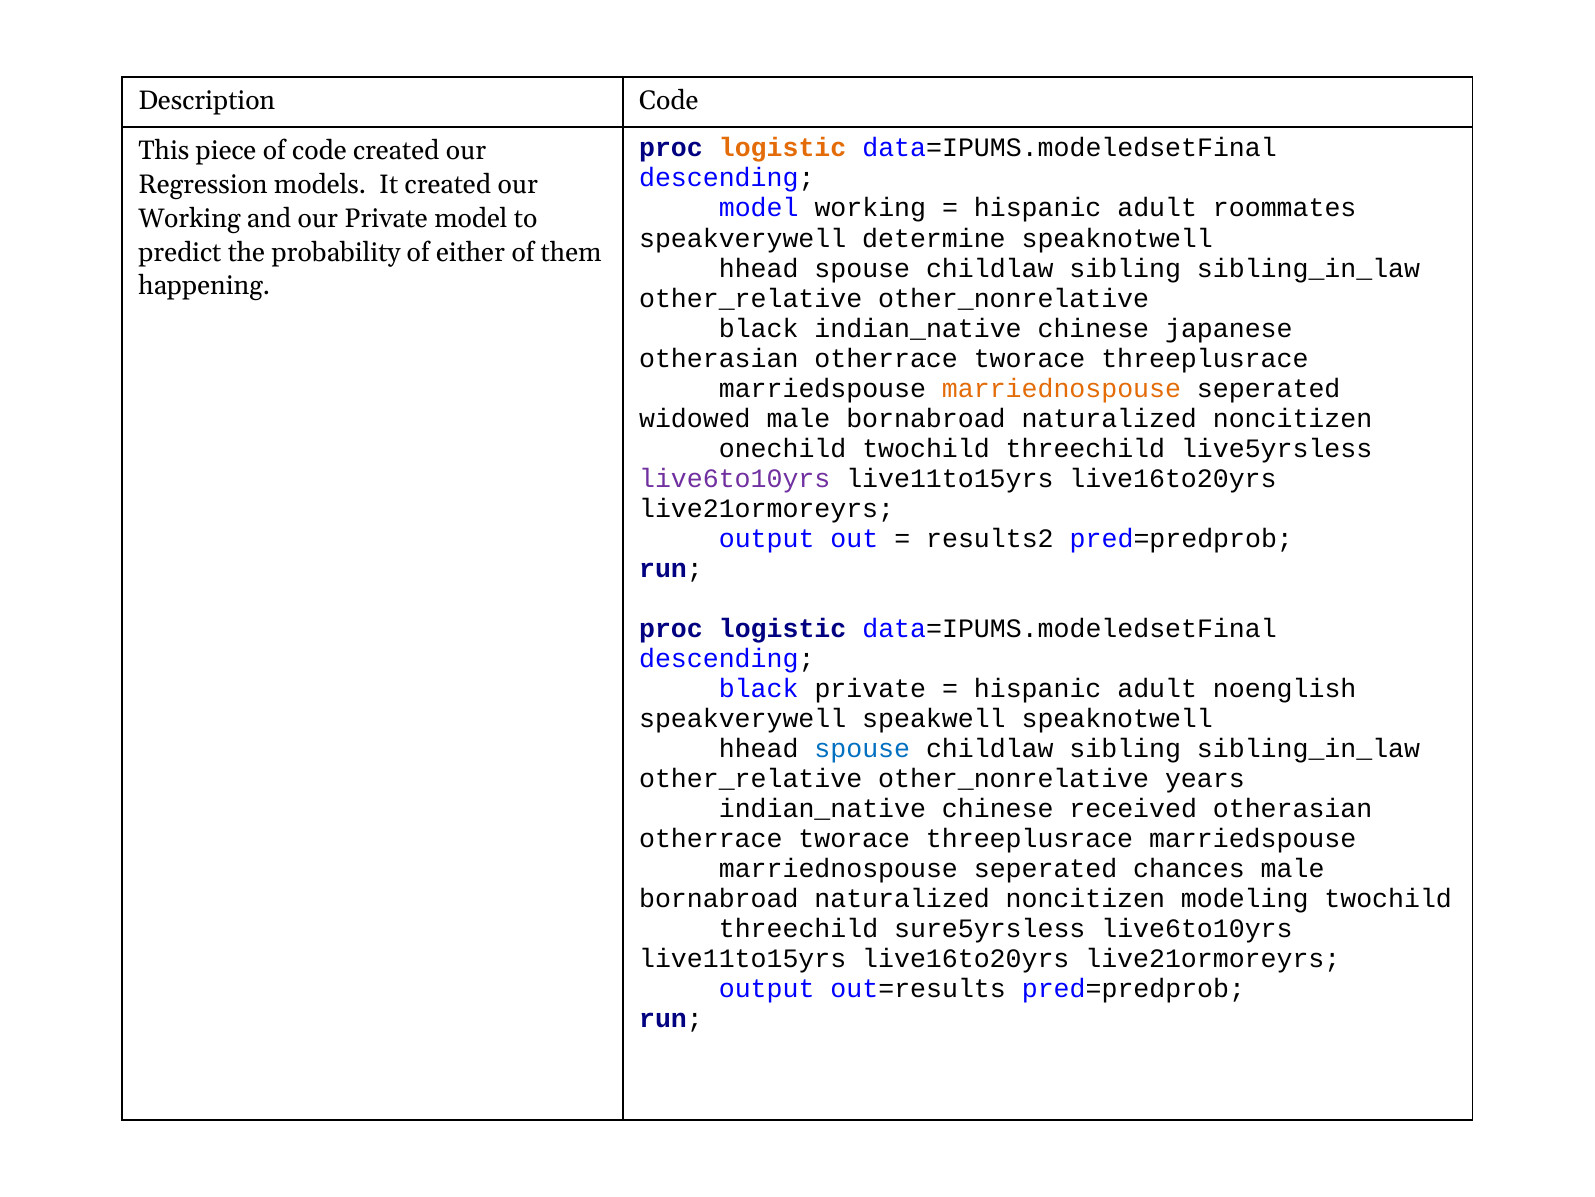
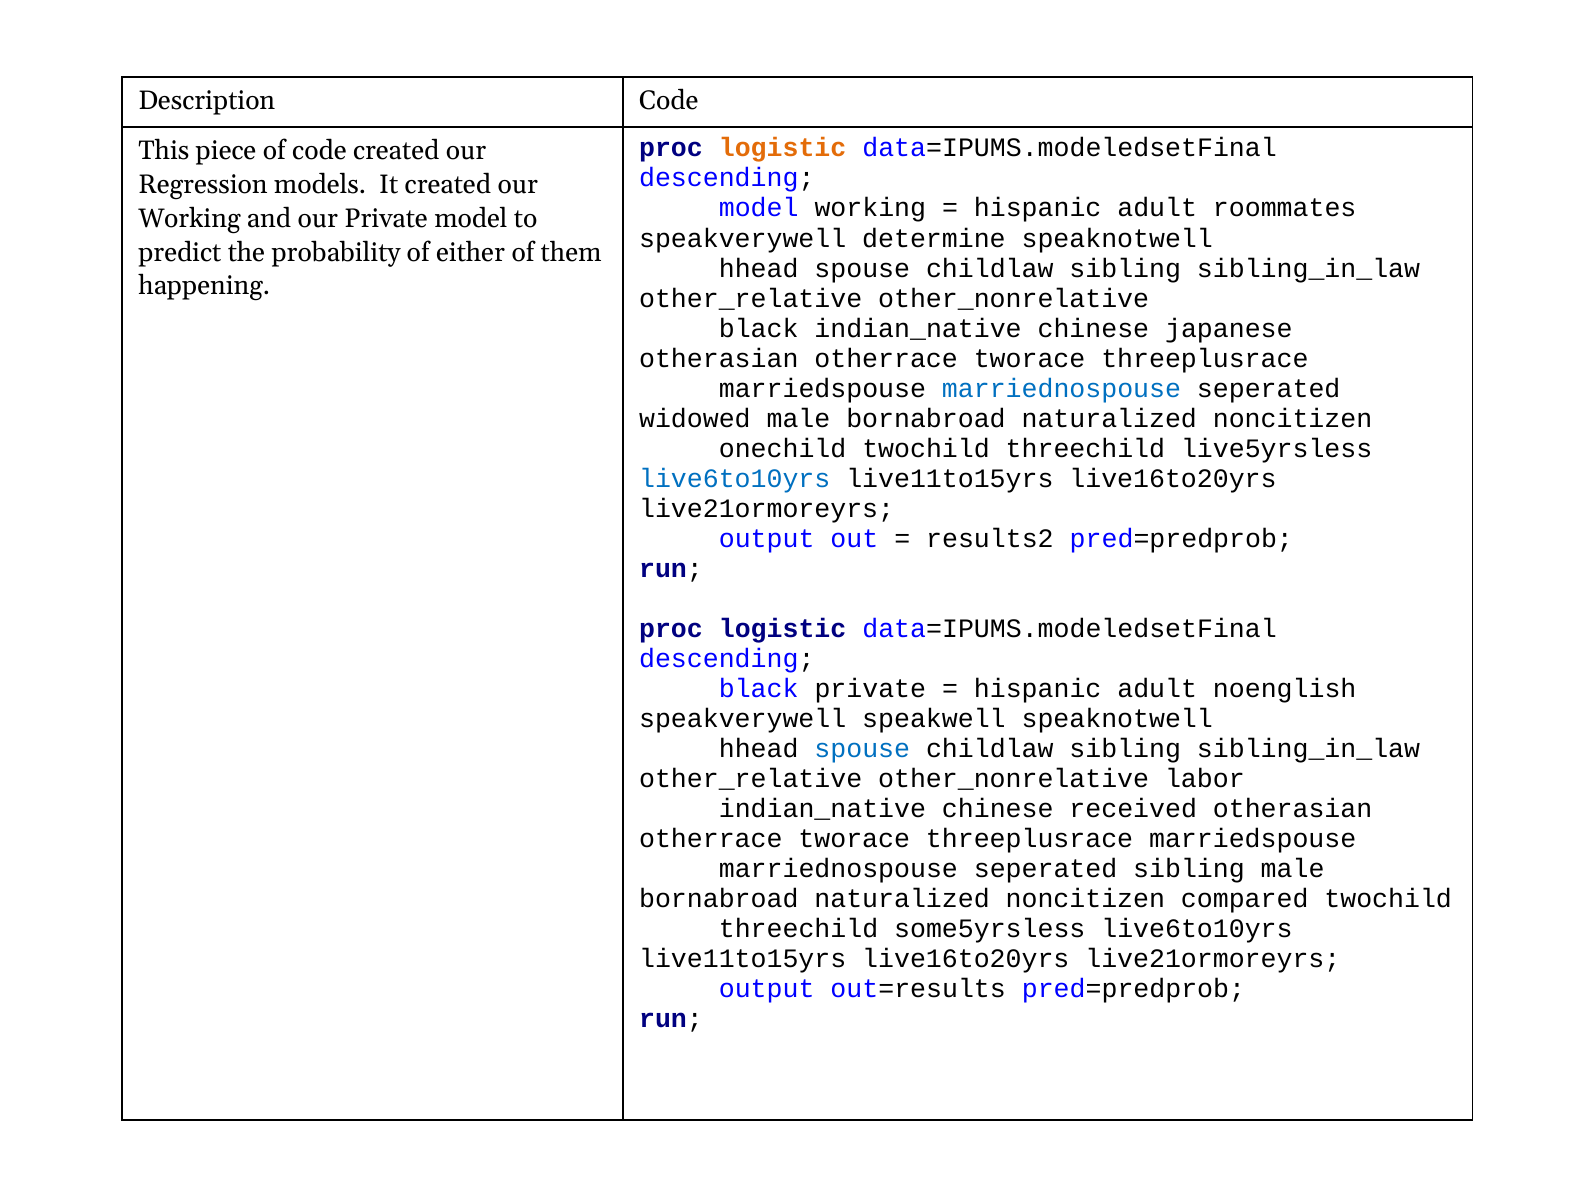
marriednospouse colour: orange -> blue (1061, 388)
live6to10yrs colour: purple -> blue (735, 478)
years: years -> labor (1205, 778)
seperated chances: chances -> sibling (1189, 868)
modeling: modeling -> compared (1245, 898)
sure5yrsless: sure5yrsless -> some5yrsless (990, 928)
